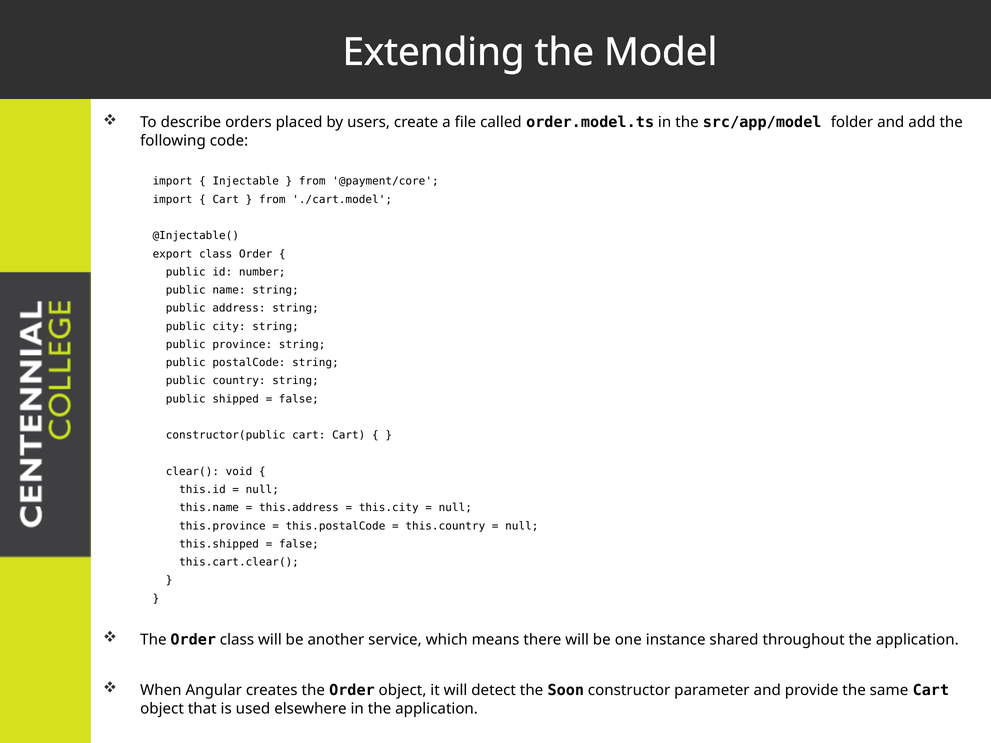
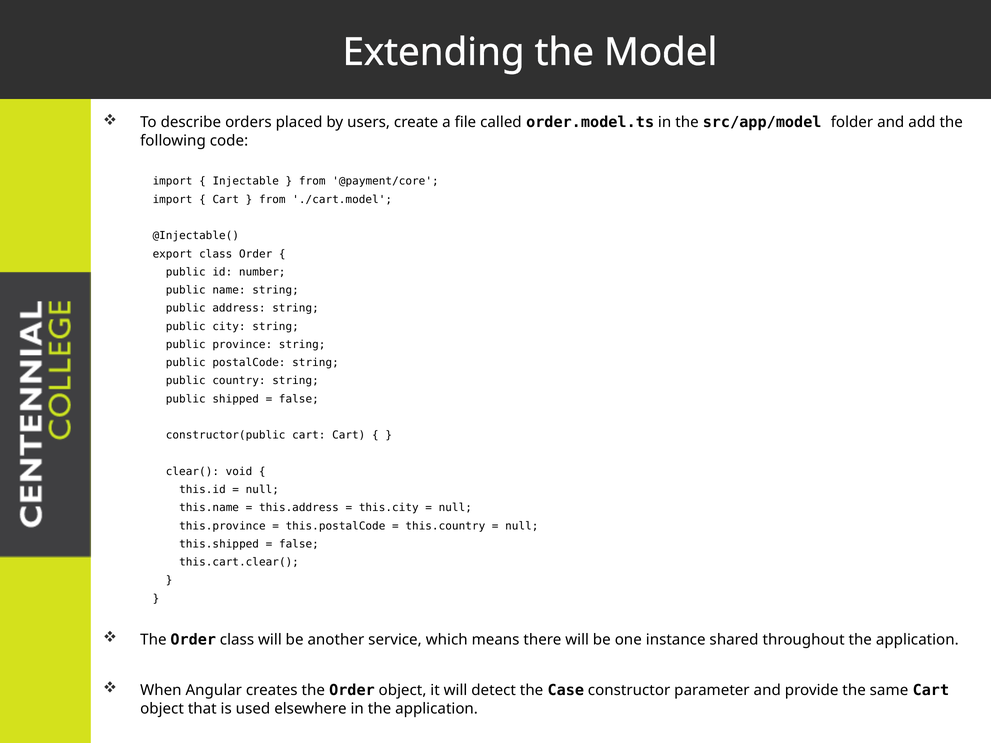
Soon: Soon -> Case (566, 691)
